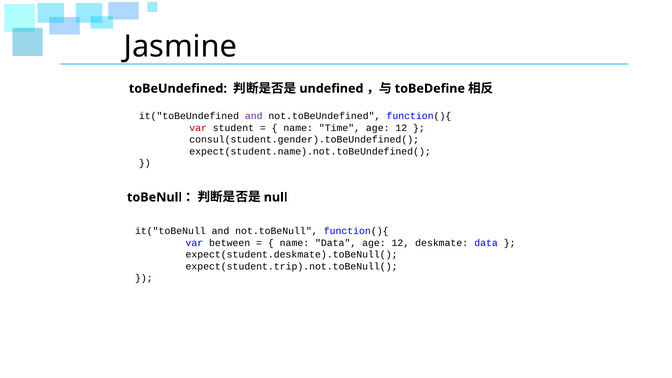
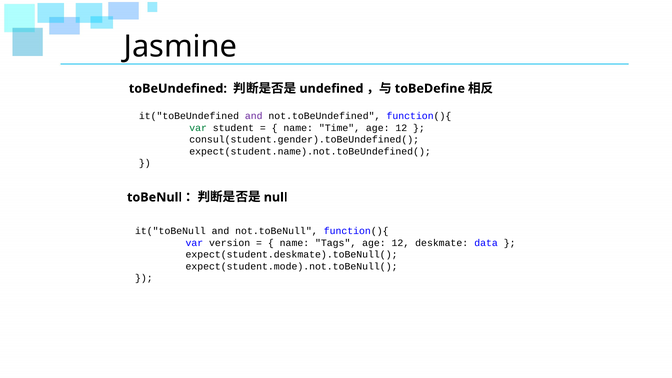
var colour: red -> green (198, 128)
between: between -> version (230, 243)
name Data: Data -> Tags (336, 243)
expect(student.trip).not.toBeNull(: expect(student.trip).not.toBeNull( -> expect(student.mode).not.toBeNull( (292, 266)
